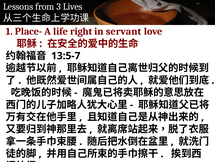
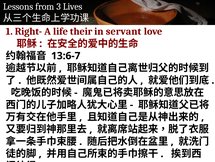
Place-: Place- -> Right- (29, 31)
right: right -> their (81, 31)
13:5-7: 13:5-7 -> 13:6-7 (66, 56)
